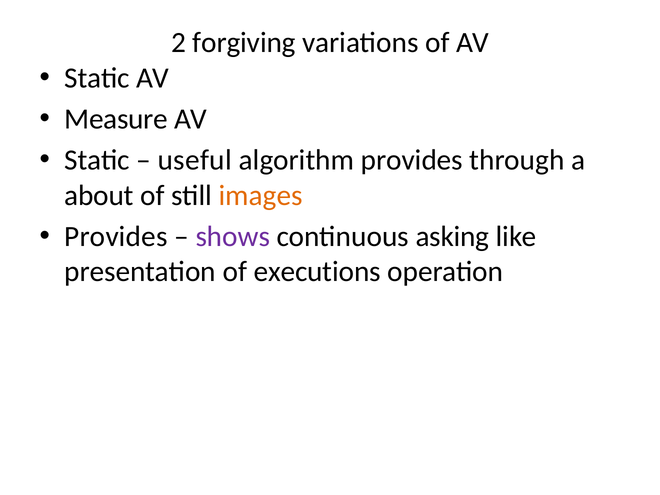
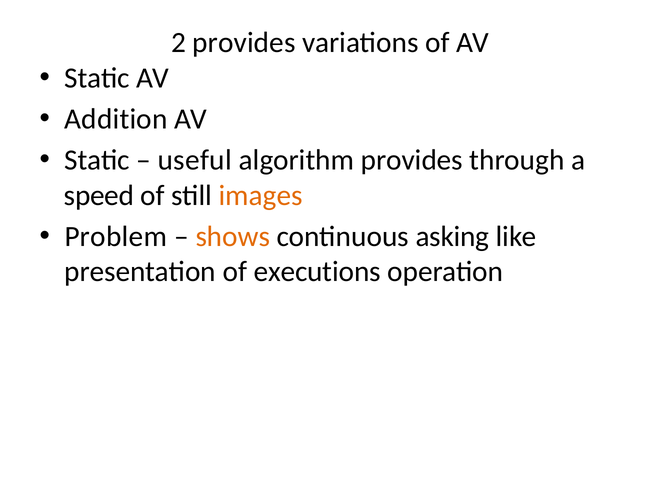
2 forgiving: forgiving -> provides (244, 43)
Measure: Measure -> Addition (116, 119)
about: about -> speed (99, 195)
Provides: Provides -> Problem (116, 236)
shows colour: purple -> orange (233, 236)
